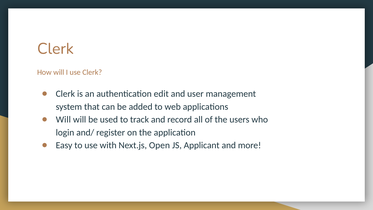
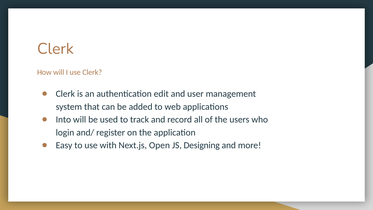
Will: Will -> Into (63, 120)
Applicant: Applicant -> Designing (202, 145)
